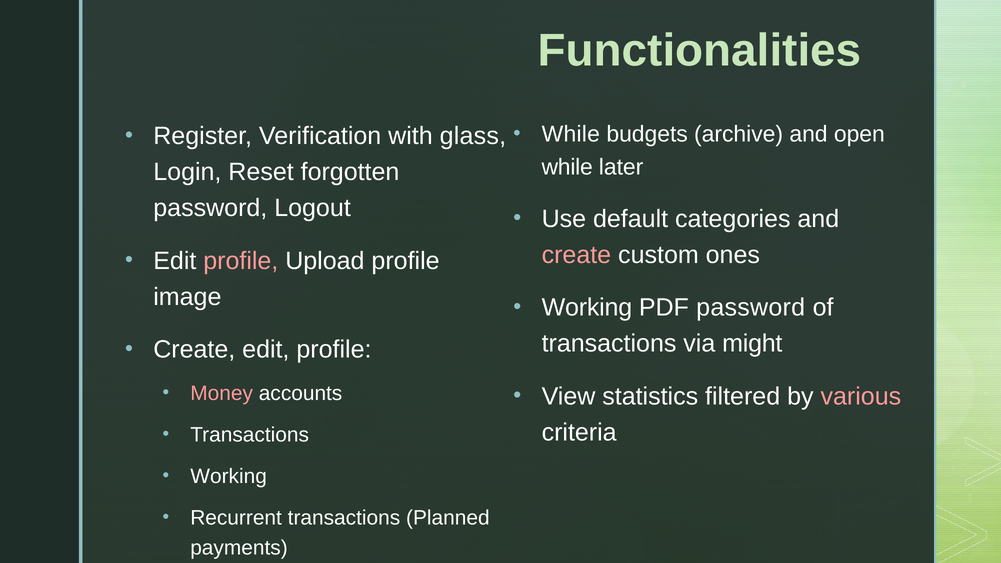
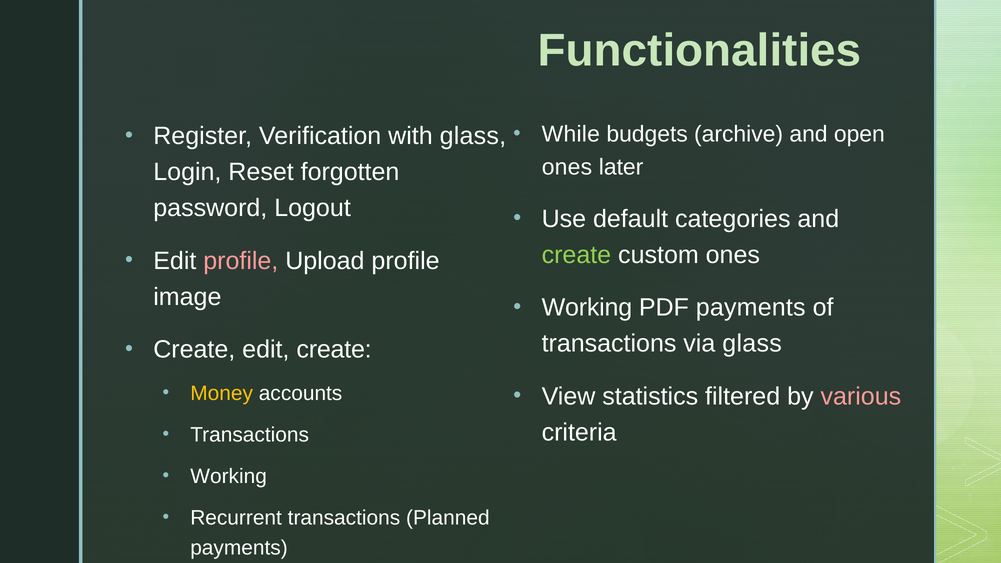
while: while -> ones (567, 167)
create colour: pink -> light green (576, 255)
PDF password: password -> payments (751, 308)
via might: might -> glass (752, 344)
Create edit profile: profile -> create (334, 350)
Money colour: pink -> yellow (222, 393)
